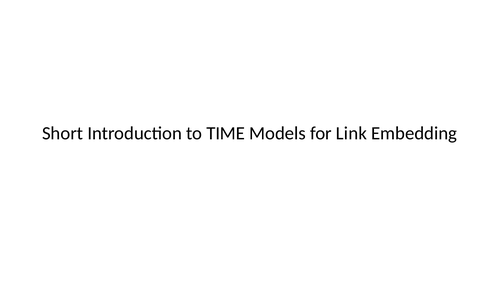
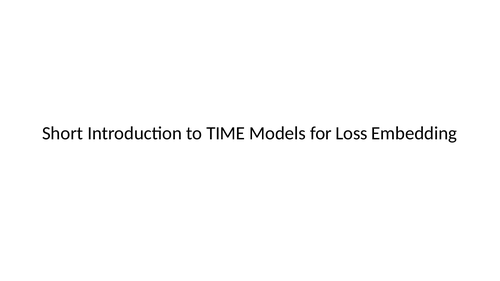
Link: Link -> Loss (352, 133)
